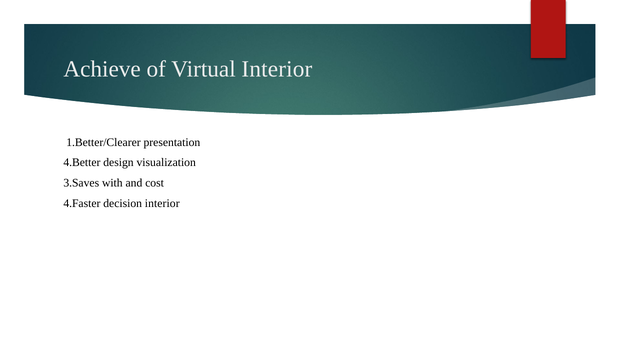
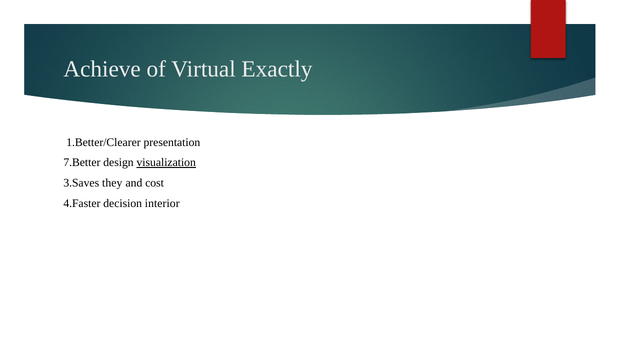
Virtual Interior: Interior -> Exactly (277, 69)
4.Better: 4.Better -> 7.Better (82, 163)
visualization underline: none -> present (166, 163)
with: with -> they (112, 183)
